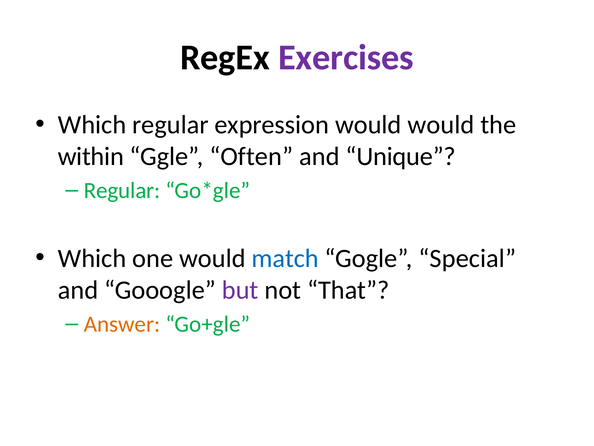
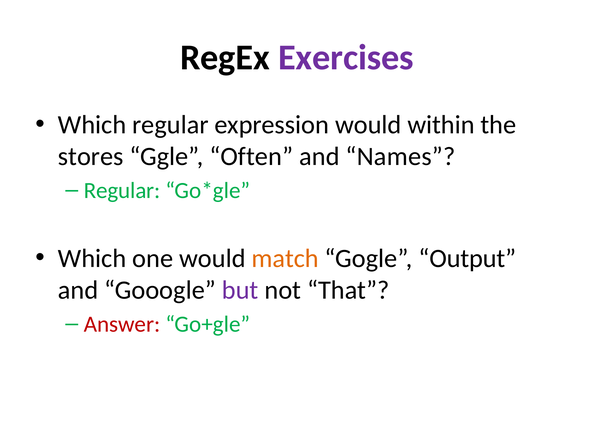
would would: would -> within (441, 125)
within: within -> stores (91, 156)
Unique: Unique -> Names (400, 156)
match colour: blue -> orange (285, 258)
Special: Special -> Output (467, 258)
Answer colour: orange -> red (122, 324)
